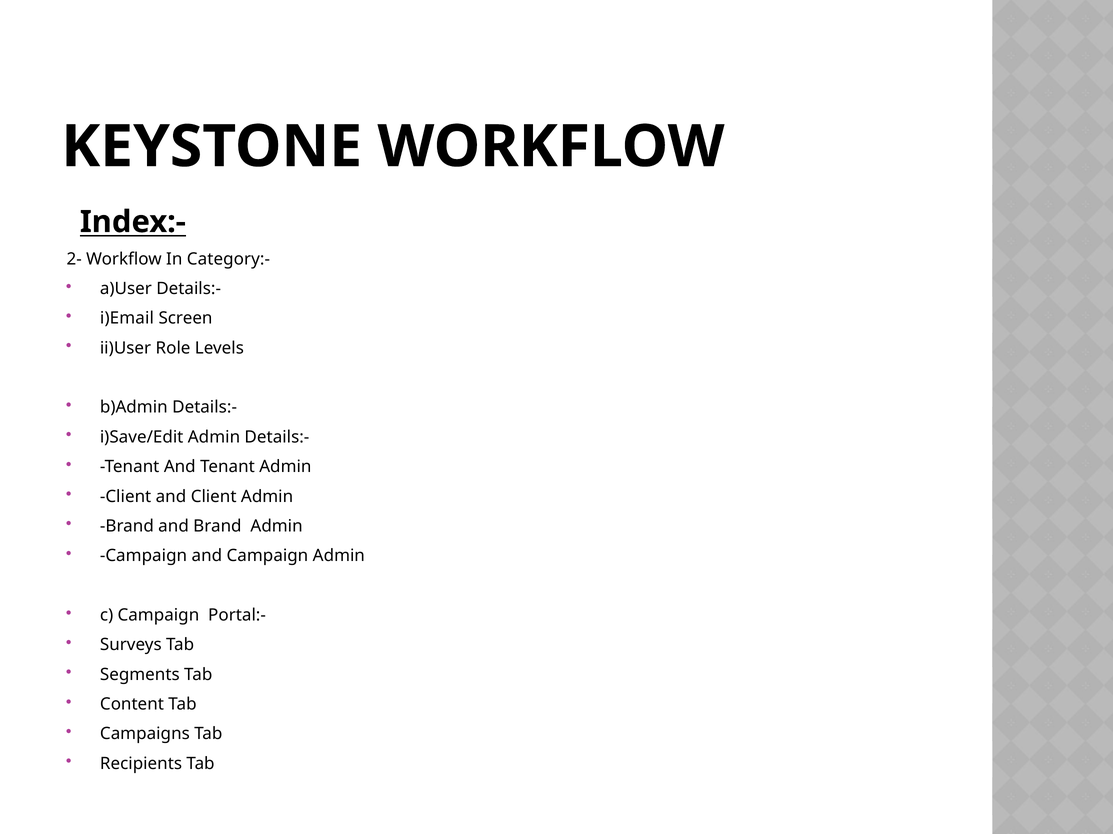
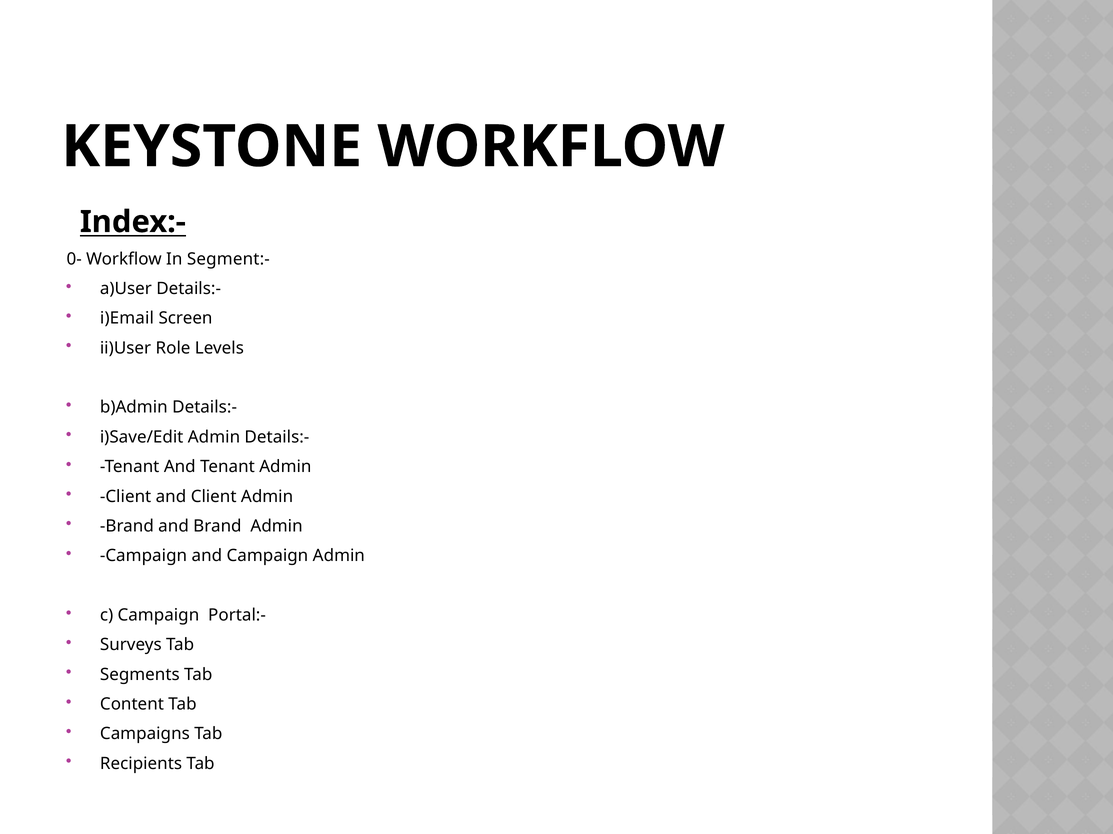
2-: 2- -> 0- (74, 259)
Category:-: Category:- -> Segment:- (228, 259)
